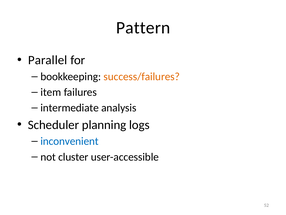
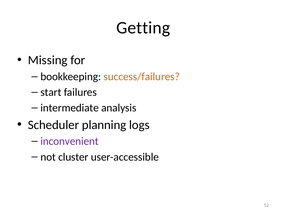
Pattern: Pattern -> Getting (143, 28)
Parallel: Parallel -> Missing (48, 60)
item: item -> start (51, 92)
inconvenient colour: blue -> purple (70, 141)
